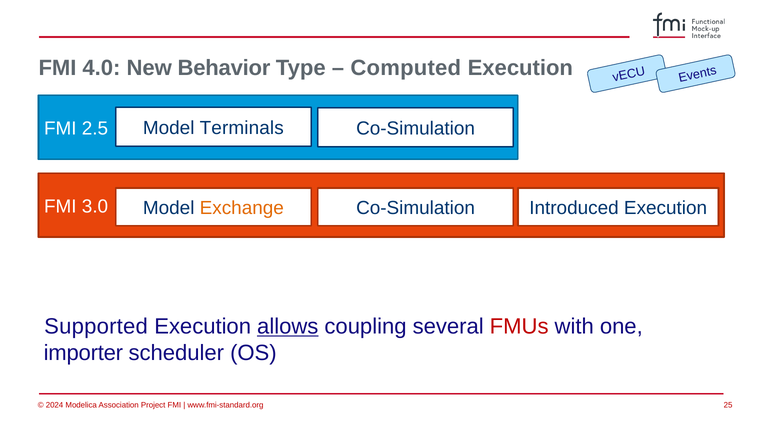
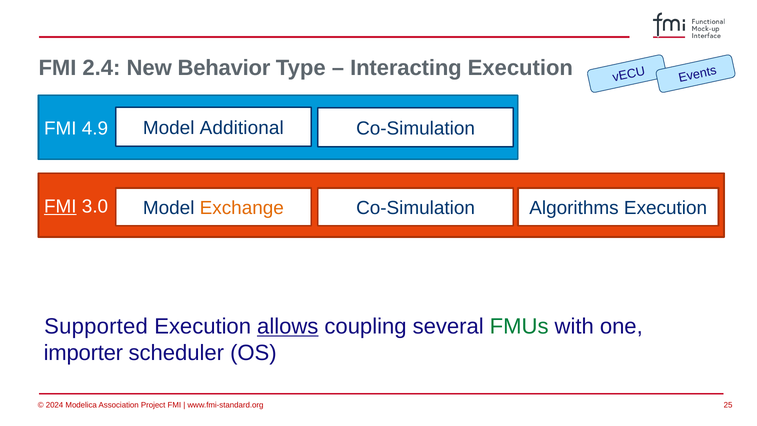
4.0: 4.0 -> 2.4 (101, 68)
Computed: Computed -> Interacting (406, 68)
2.5: 2.5 -> 4.9 (95, 129)
Terminals: Terminals -> Additional (242, 128)
FMI underline: none -> present (60, 206)
Introduced: Introduced -> Algorithms (574, 208)
FMUs colour: red -> green (519, 326)
